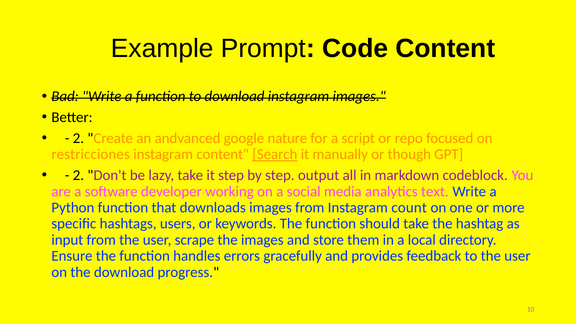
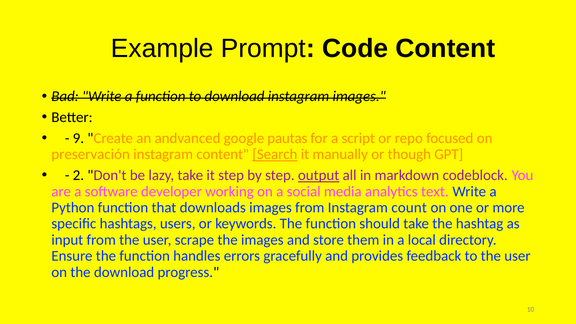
2: 2 -> 9 (78, 138)
nature: nature -> pautas (287, 138)
restricciones: restricciones -> preservación (91, 154)
output underline: none -> present (319, 175)
